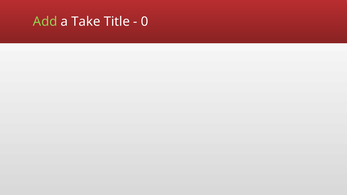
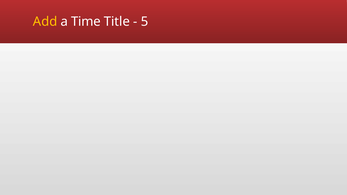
Add colour: light green -> yellow (45, 22)
Take: Take -> Time (86, 22)
0: 0 -> 5 (145, 22)
